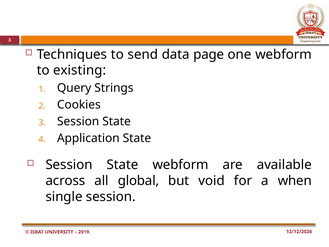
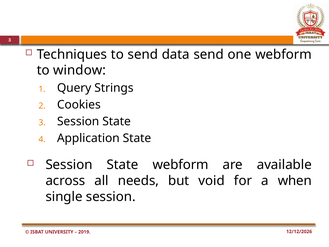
data page: page -> send (209, 54)
existing: existing -> window (80, 70)
global: global -> needs (138, 181)
